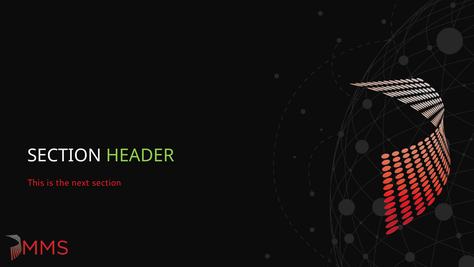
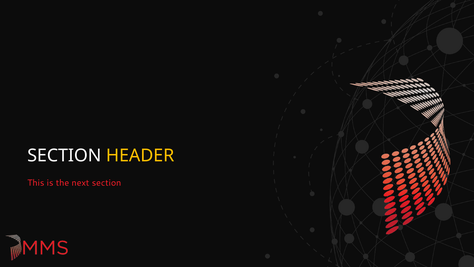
HEADER colour: light green -> yellow (140, 156)
